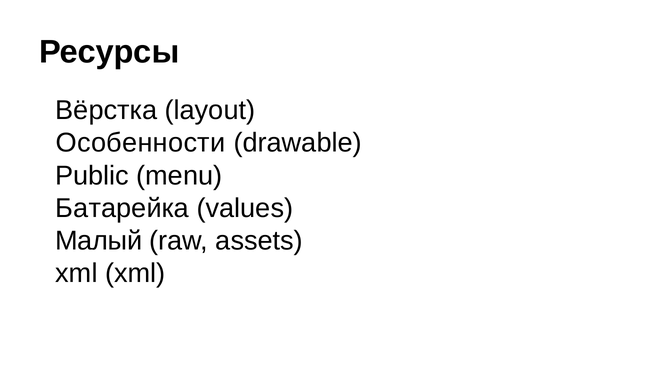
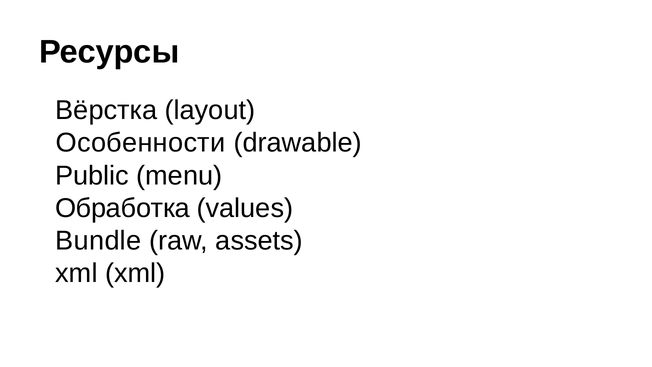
Батарейка: Батарейка -> Обработка (122, 208)
Малый: Малый -> Bundle (98, 241)
